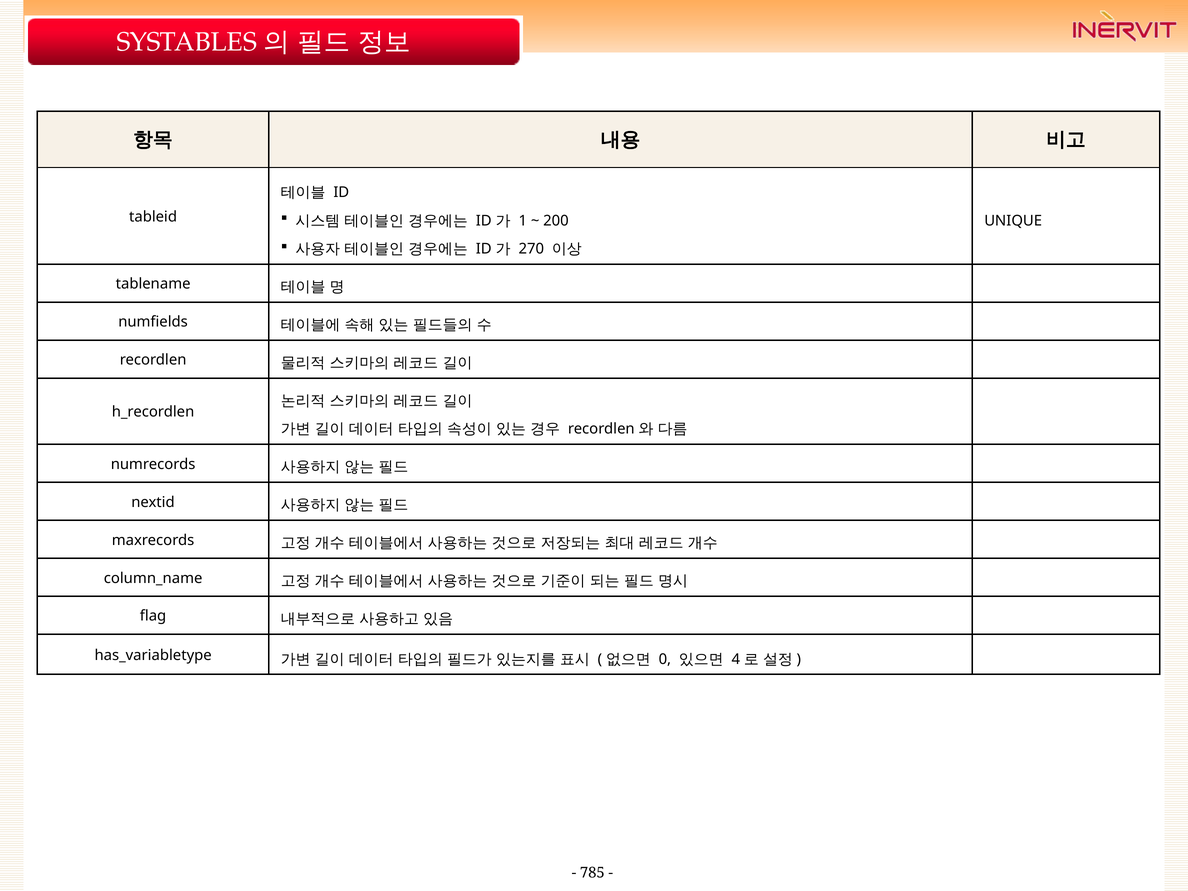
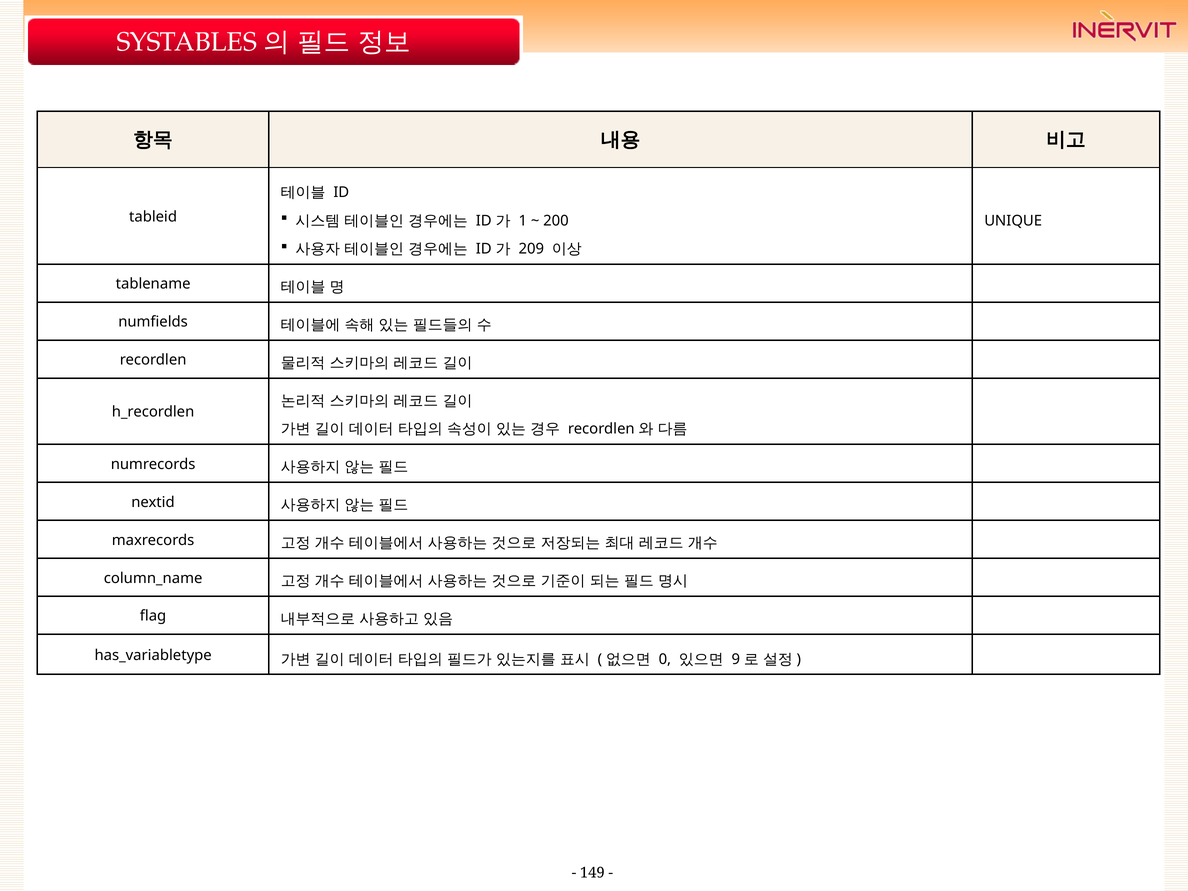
270: 270 -> 209 (531, 249)
4: 4 -> 9 (736, 659)
785: 785 -> 149 (592, 873)
